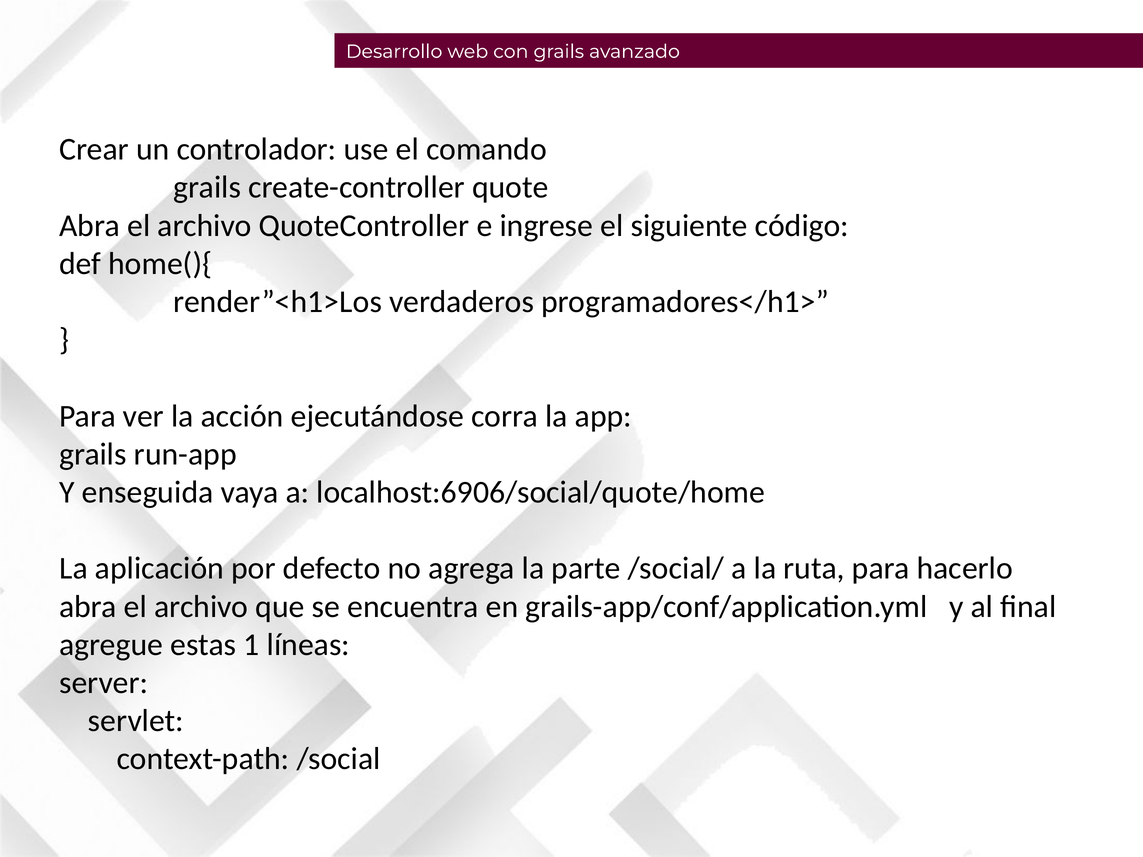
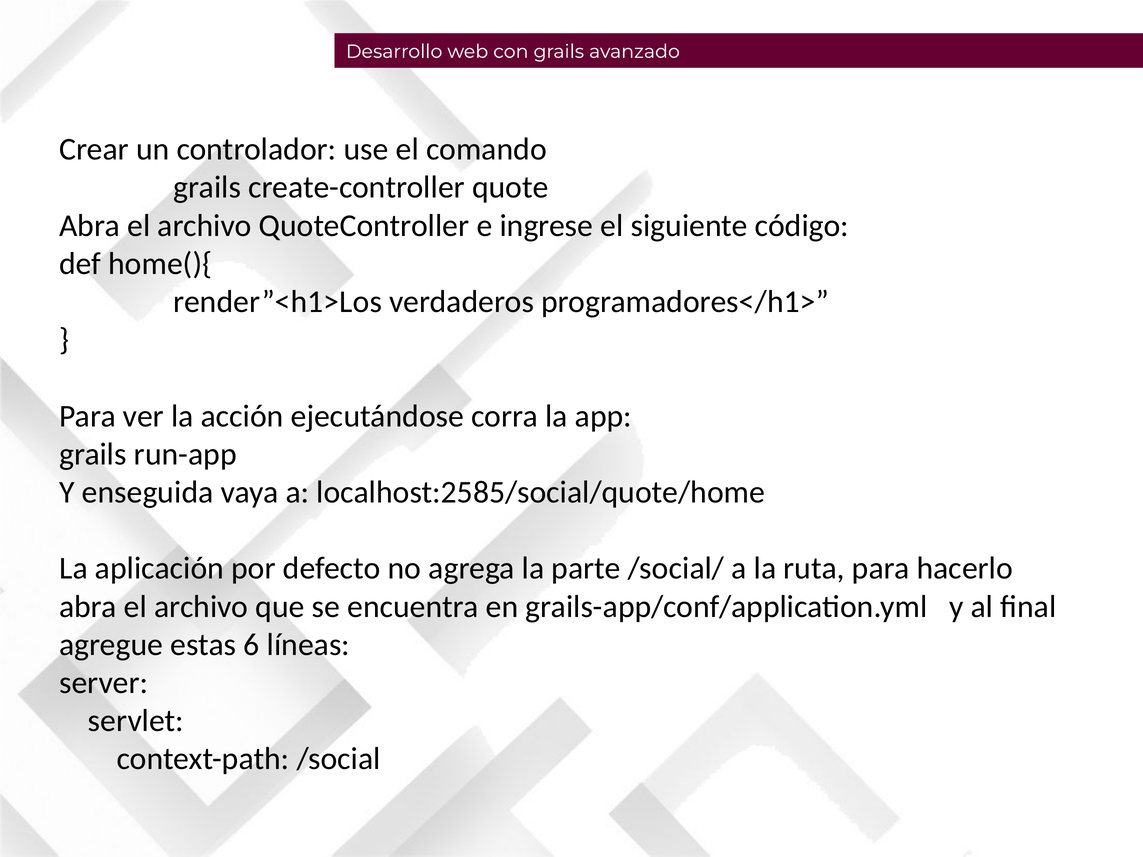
localhost:6906/social/quote/home: localhost:6906/social/quote/home -> localhost:2585/social/quote/home (541, 492)
1: 1 -> 6 (251, 645)
